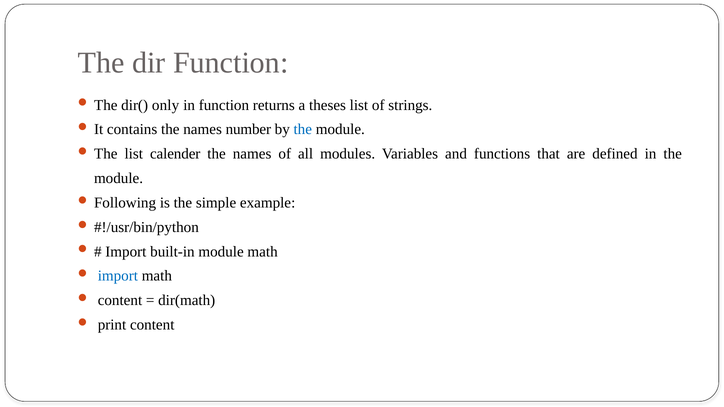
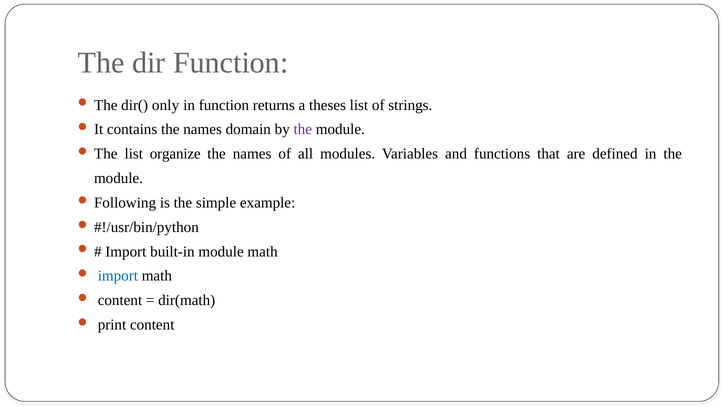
number: number -> domain (248, 130)
the colour: blue -> purple (303, 130)
calender: calender -> organize (175, 154)
